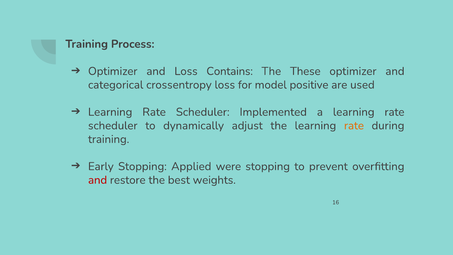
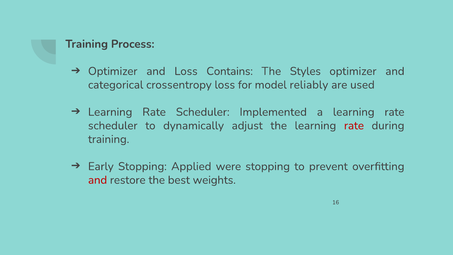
These: These -> Styles (305, 71)
positive: positive -> reliably (309, 85)
rate colour: orange -> red (354, 125)
